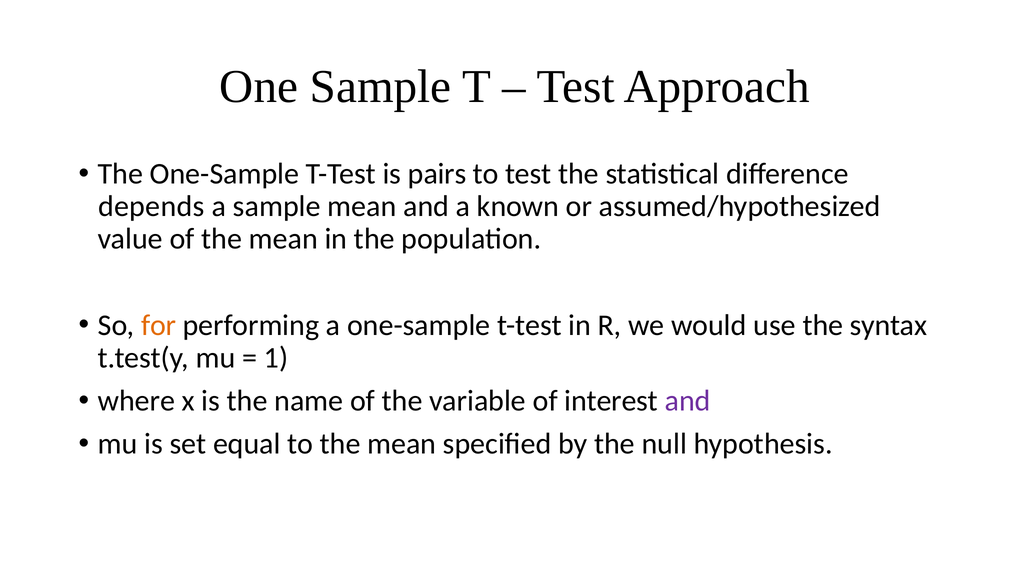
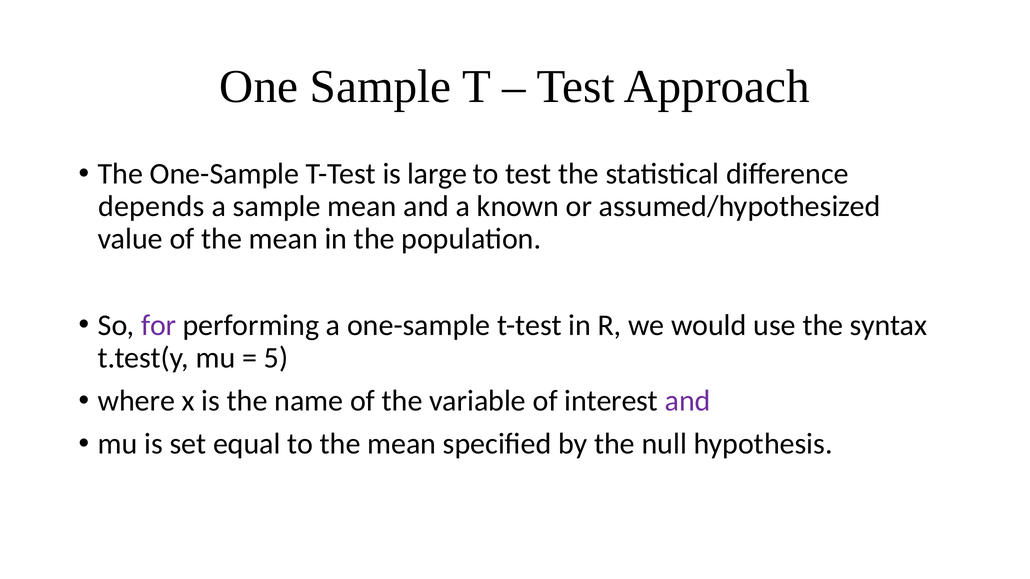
pairs: pairs -> large (437, 174)
for colour: orange -> purple (159, 325)
1: 1 -> 5 (276, 358)
